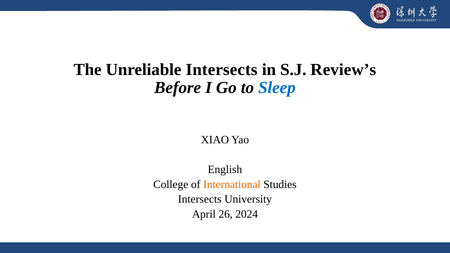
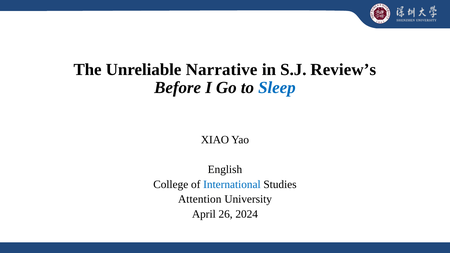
Unreliable Intersects: Intersects -> Narrative (222, 69)
International colour: orange -> blue (232, 184)
Intersects: Intersects -> Attention (200, 199)
